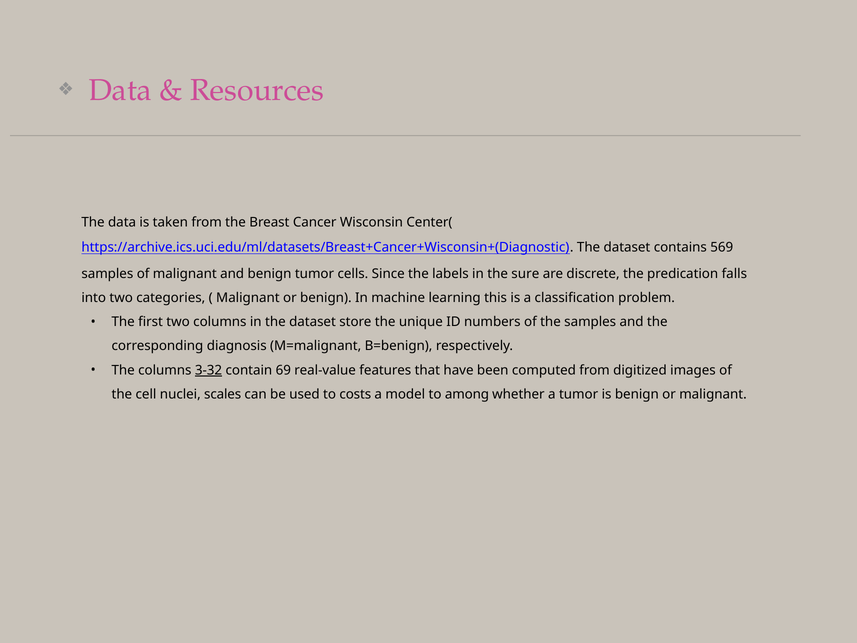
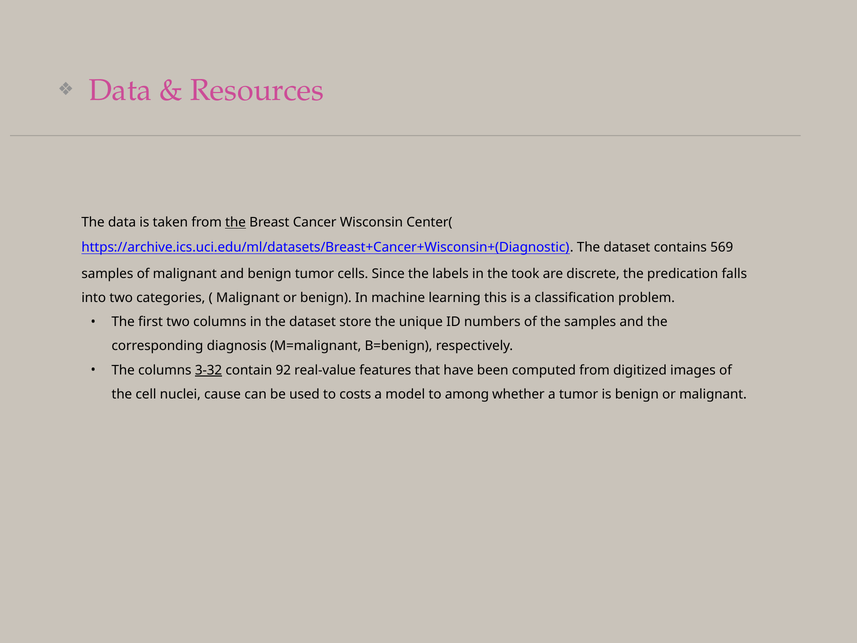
the underline: none -> present (236, 222)
sure: sure -> took (525, 274)
69: 69 -> 92 (283, 370)
scales: scales -> cause (223, 394)
